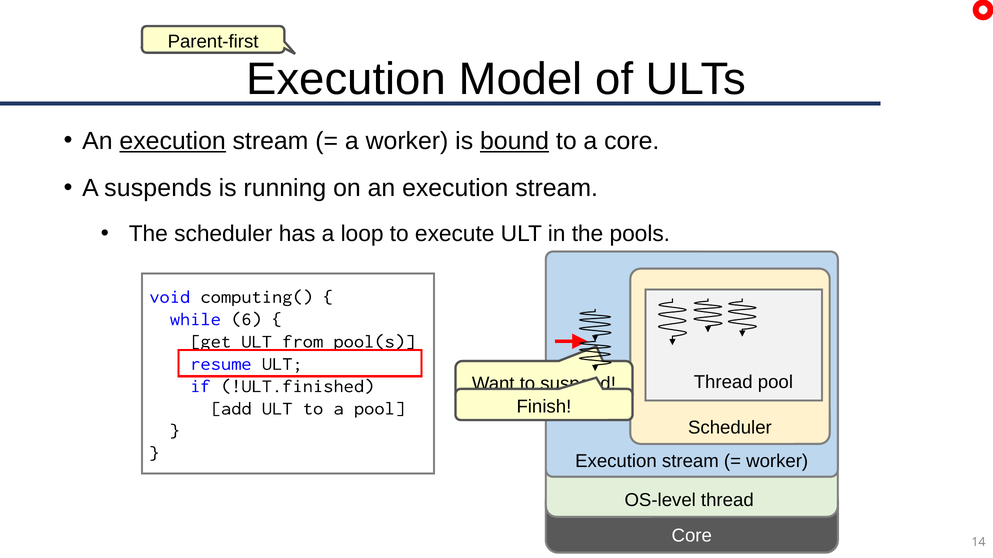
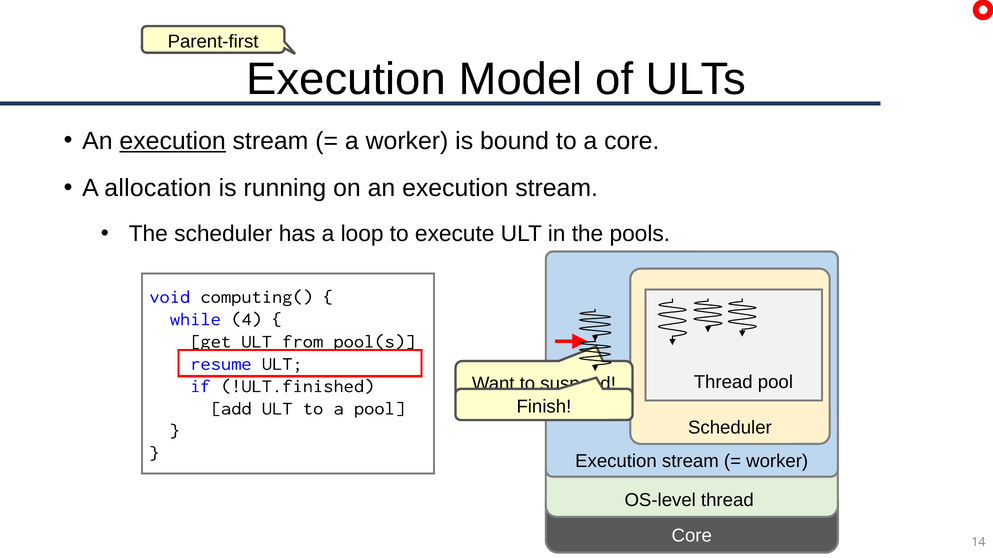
bound underline: present -> none (515, 141)
suspends: suspends -> allocation (158, 188)
6: 6 -> 4 (246, 319)
